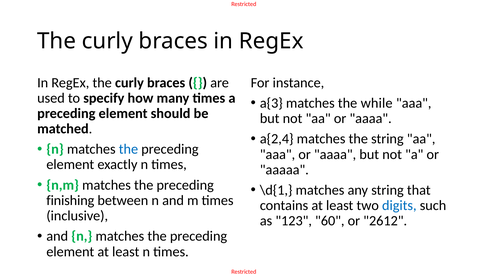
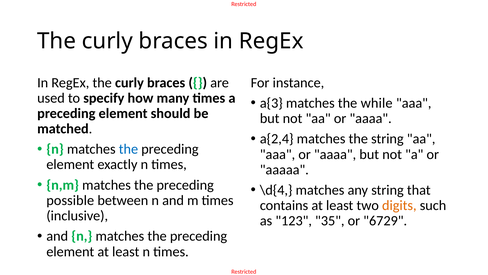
\d{1: \d{1 -> \d{4 (276, 190)
finishing: finishing -> possible (70, 200)
digits colour: blue -> orange (399, 205)
60: 60 -> 35 (330, 221)
2612: 2612 -> 6729 (385, 221)
